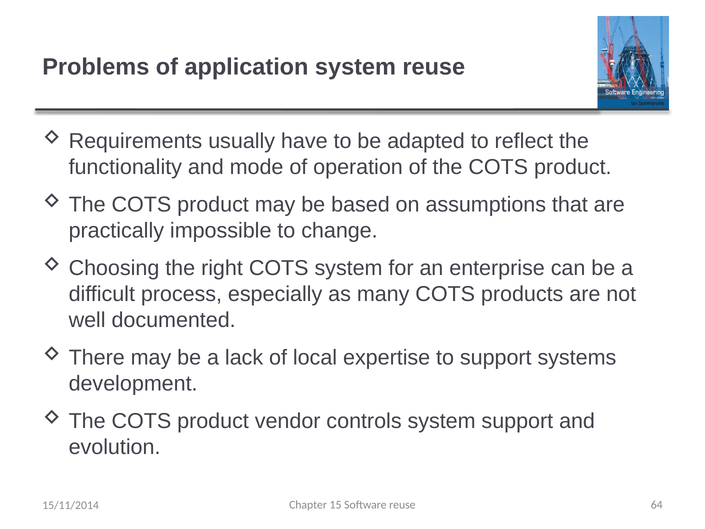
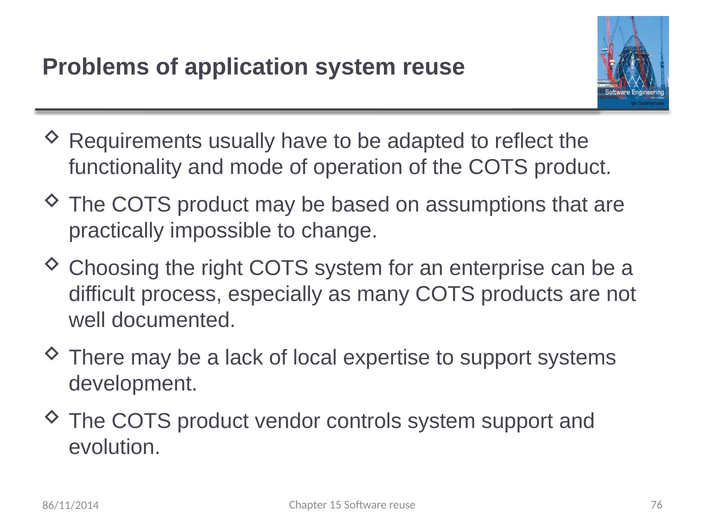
64: 64 -> 76 (657, 505)
15/11/2014: 15/11/2014 -> 86/11/2014 (71, 505)
